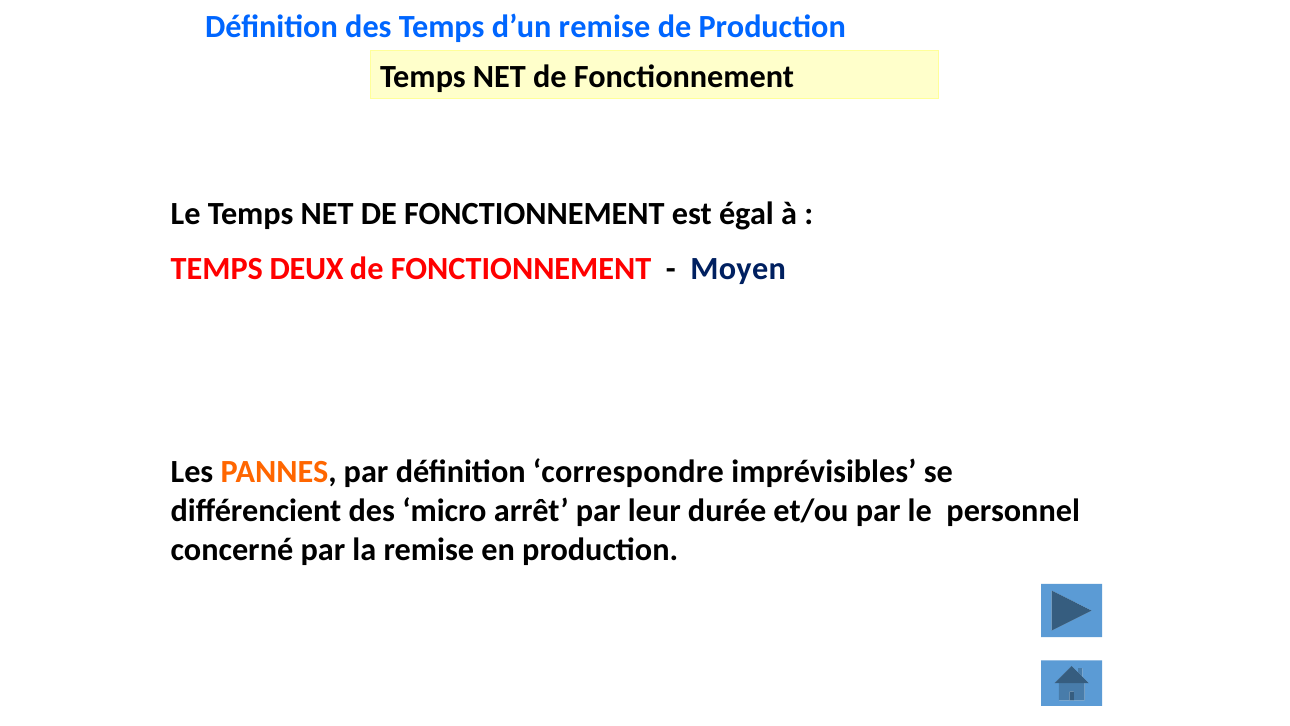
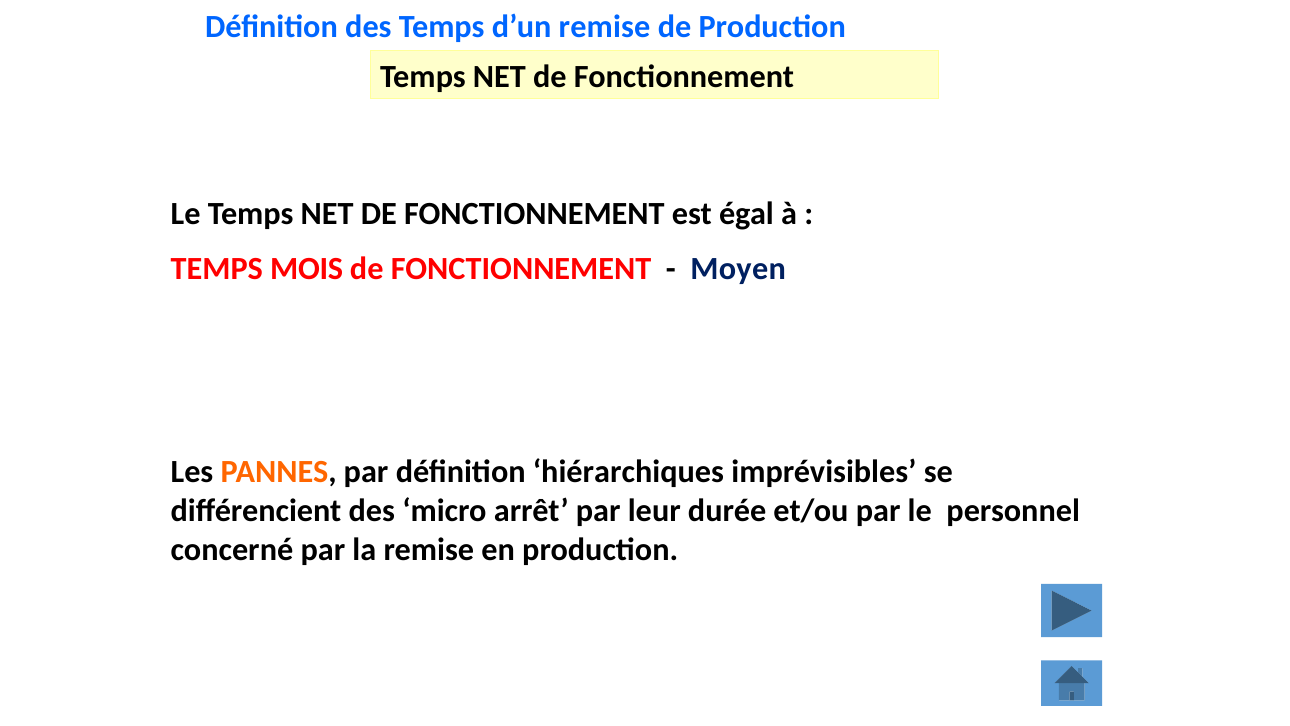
DEUX: DEUX -> MOIS (307, 269)
correspondre: correspondre -> hiérarchiques (628, 472)
